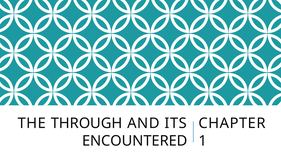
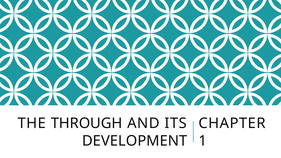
ENCOUNTERED: ENCOUNTERED -> DEVELOPMENT (135, 141)
